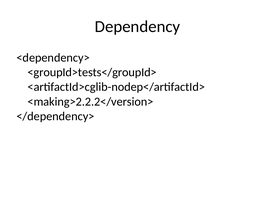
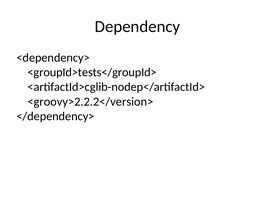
<making>2.2.2</version>: <making>2.2.2</version> -> <groovy>2.2.2</version> (90, 102)
